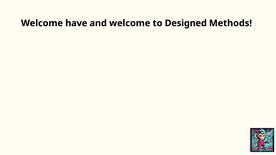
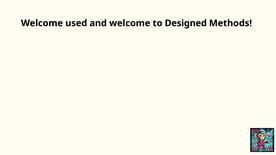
have: have -> used (76, 23)
